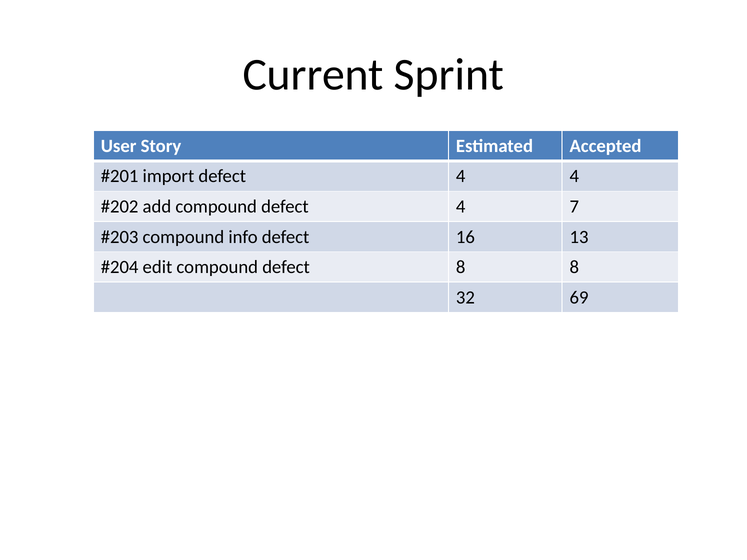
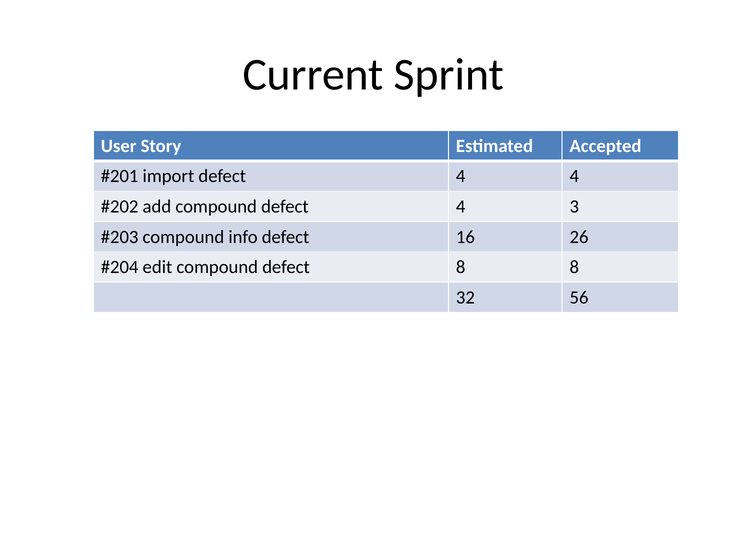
7: 7 -> 3 (574, 207)
13: 13 -> 26 (579, 237)
69: 69 -> 56 (579, 298)
